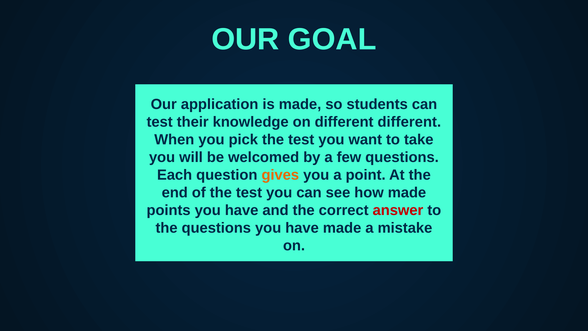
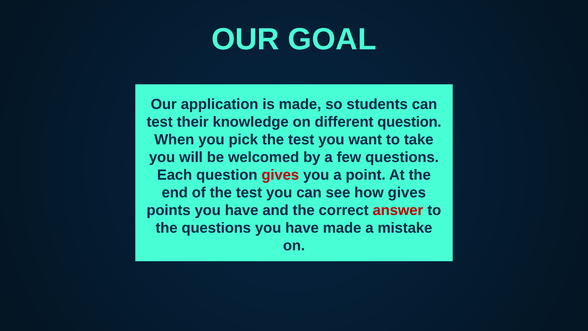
different different: different -> question (409, 122)
gives colour: orange -> red (280, 175)
how made: made -> gives (407, 193)
